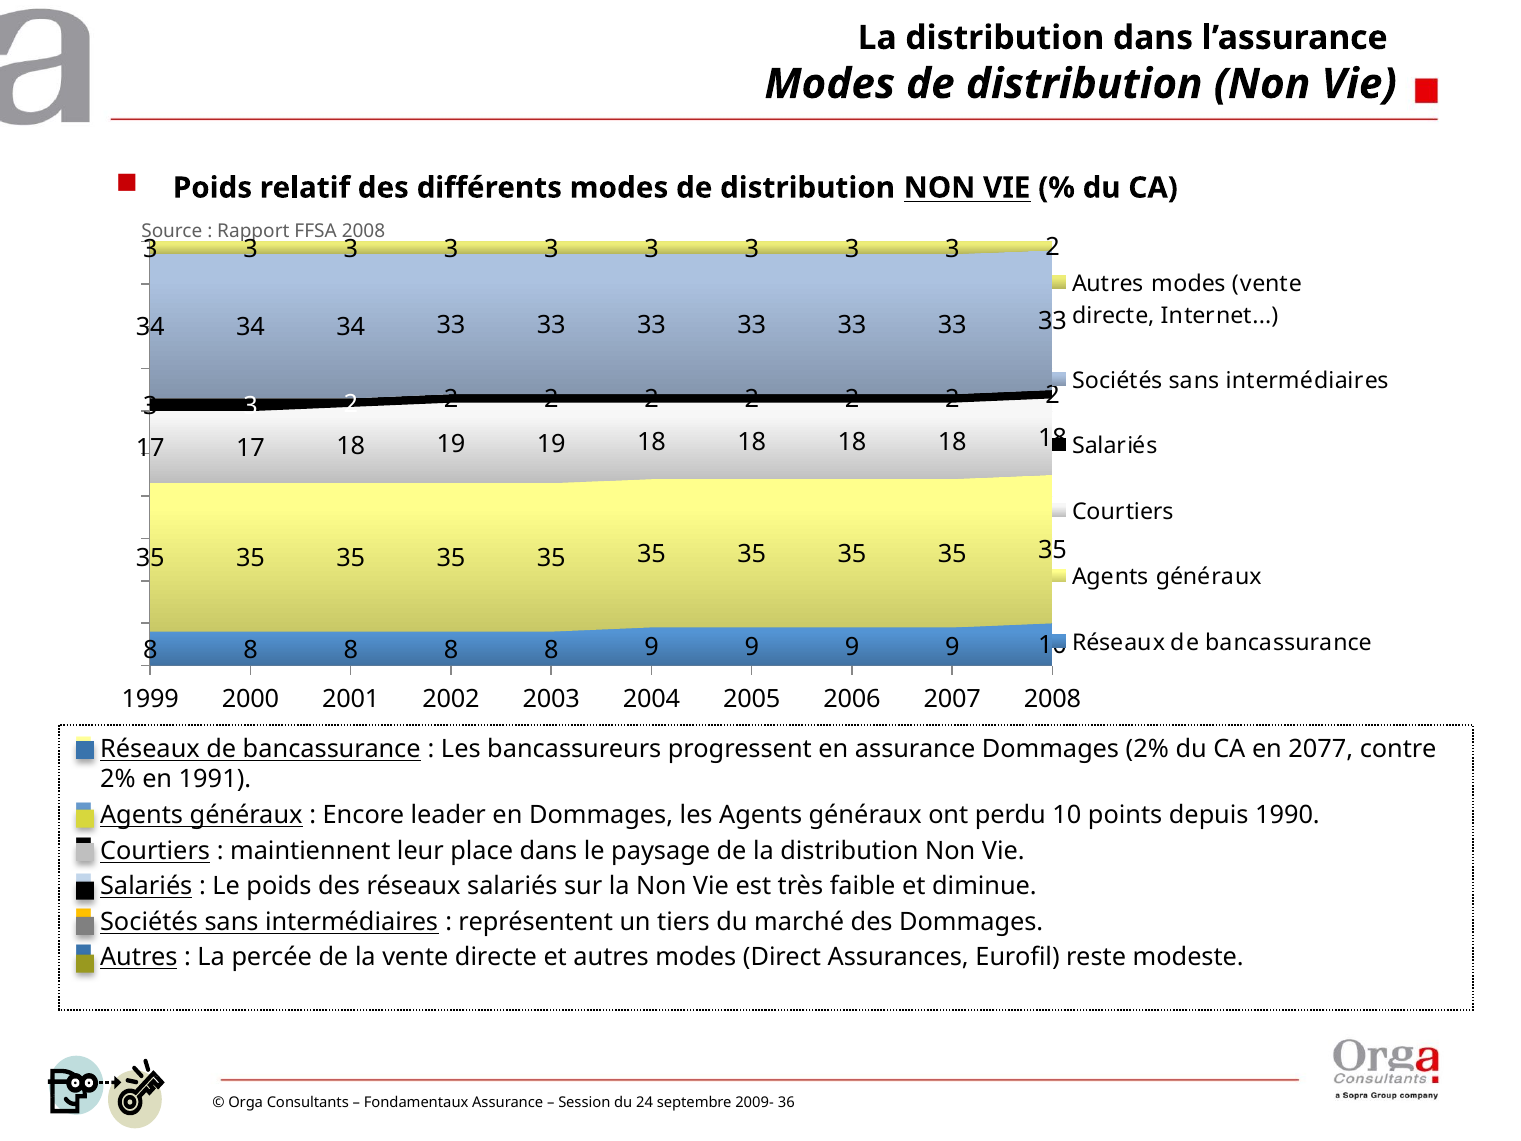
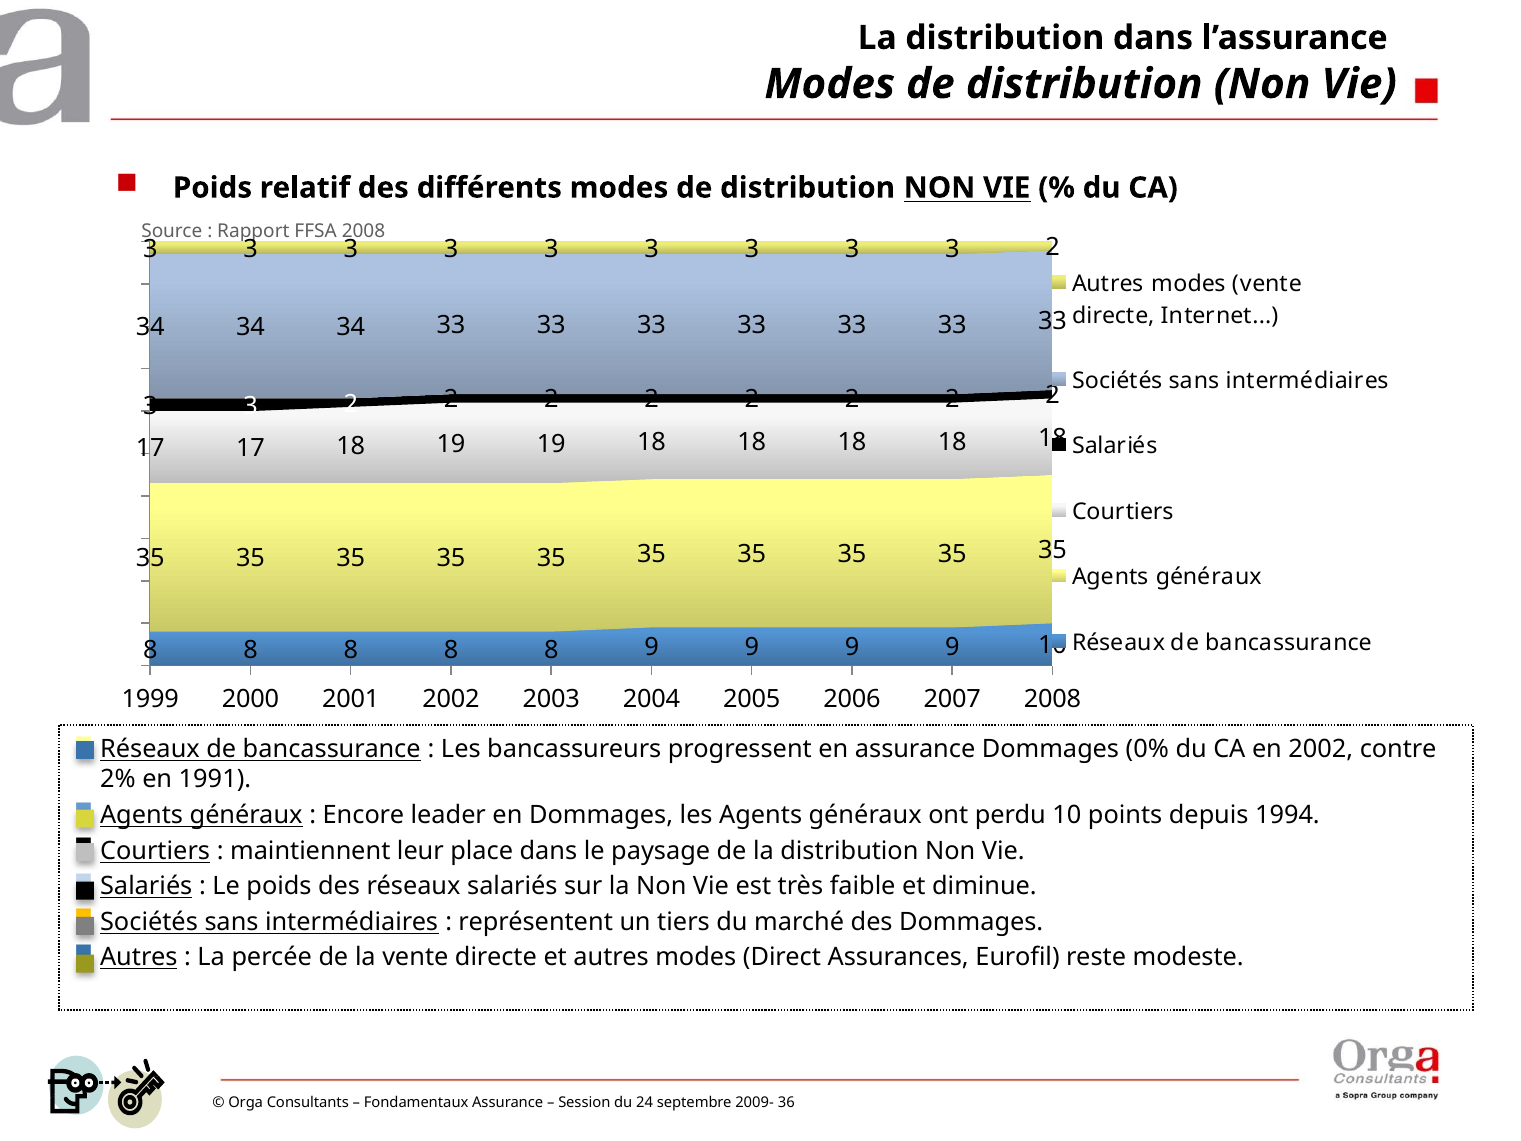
Dommages 2%: 2% -> 0% (1147, 749)
en 2077: 2077 -> 2002 (1321, 749)
1990: 1990 -> 1994 (1287, 815)
